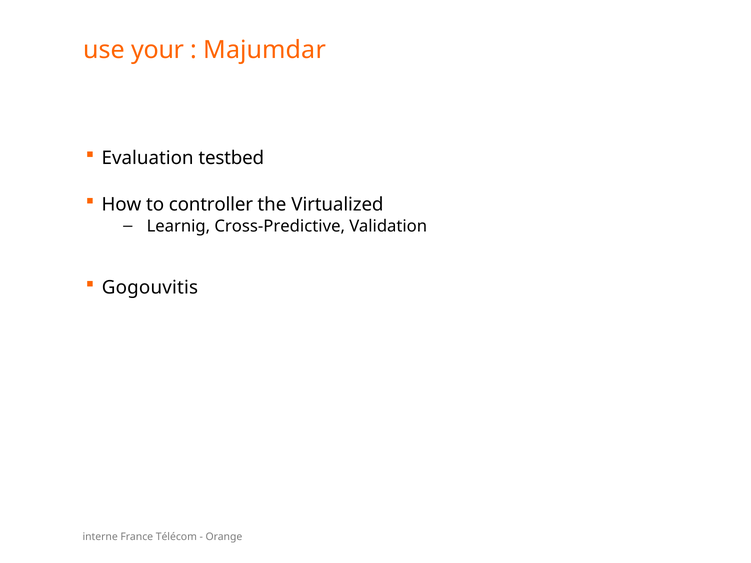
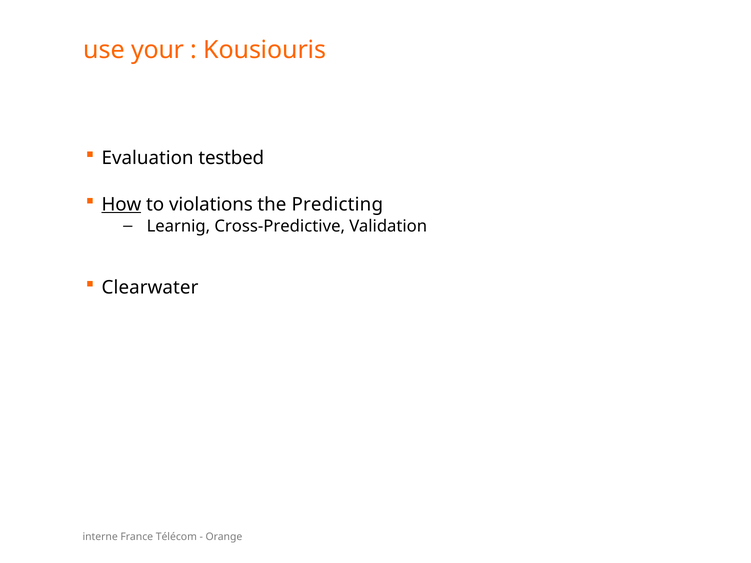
Majumdar: Majumdar -> Kousiouris (265, 50)
How underline: none -> present (121, 205)
controller: controller -> violations (211, 205)
Virtualized: Virtualized -> Predicting (337, 205)
Gogouvitis: Gogouvitis -> Clearwater (150, 288)
